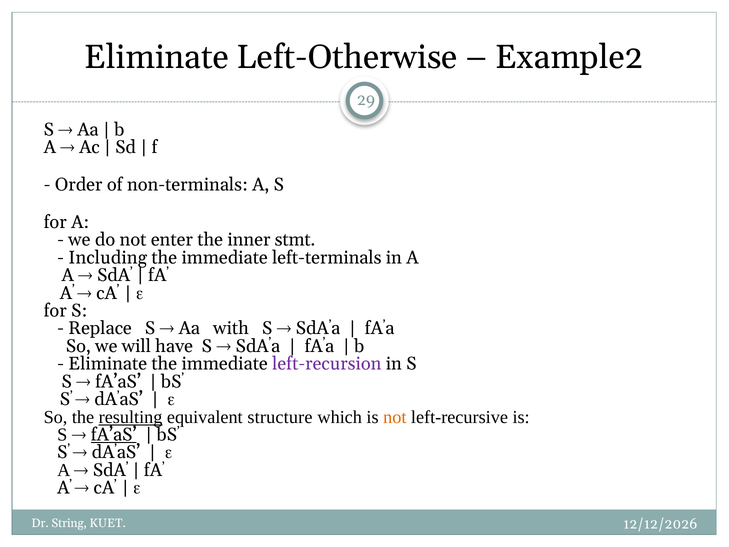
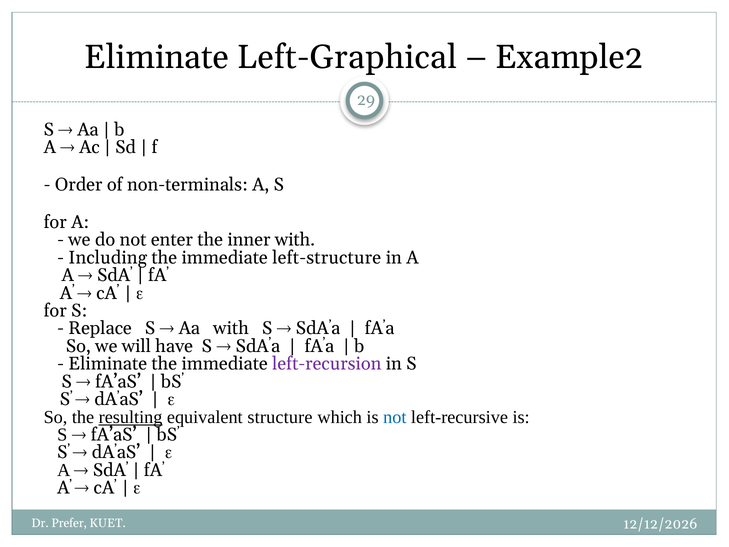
Left-Otherwise: Left-Otherwise -> Left-Graphical (347, 57)
inner stmt: stmt -> with (295, 240)
left-terminals: left-terminals -> left-structure (327, 257)
not colour: orange -> blue (395, 417)
fA’aS underline: present -> none (114, 435)
String: String -> Prefer (69, 523)
